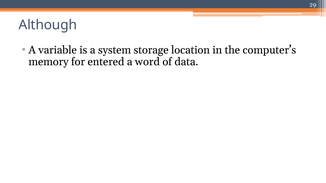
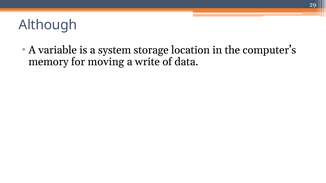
entered: entered -> moving (106, 62)
word: word -> write (147, 62)
